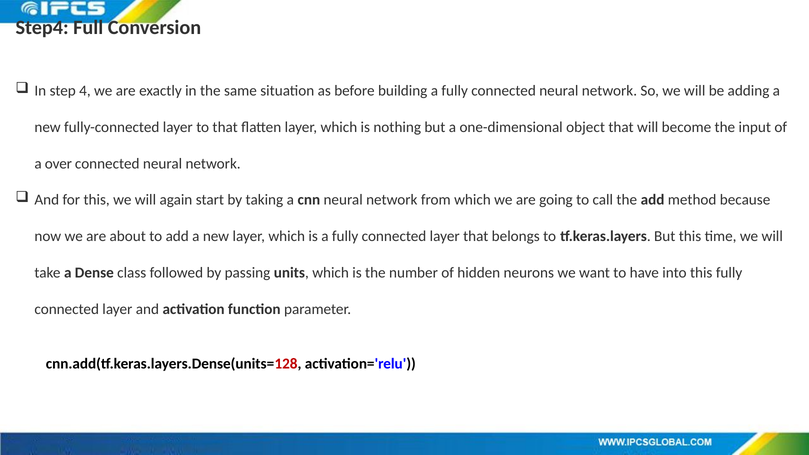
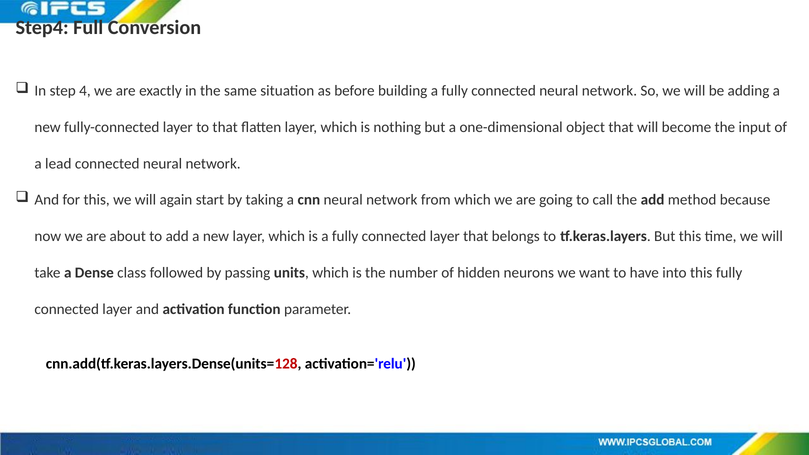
over: over -> lead (58, 164)
